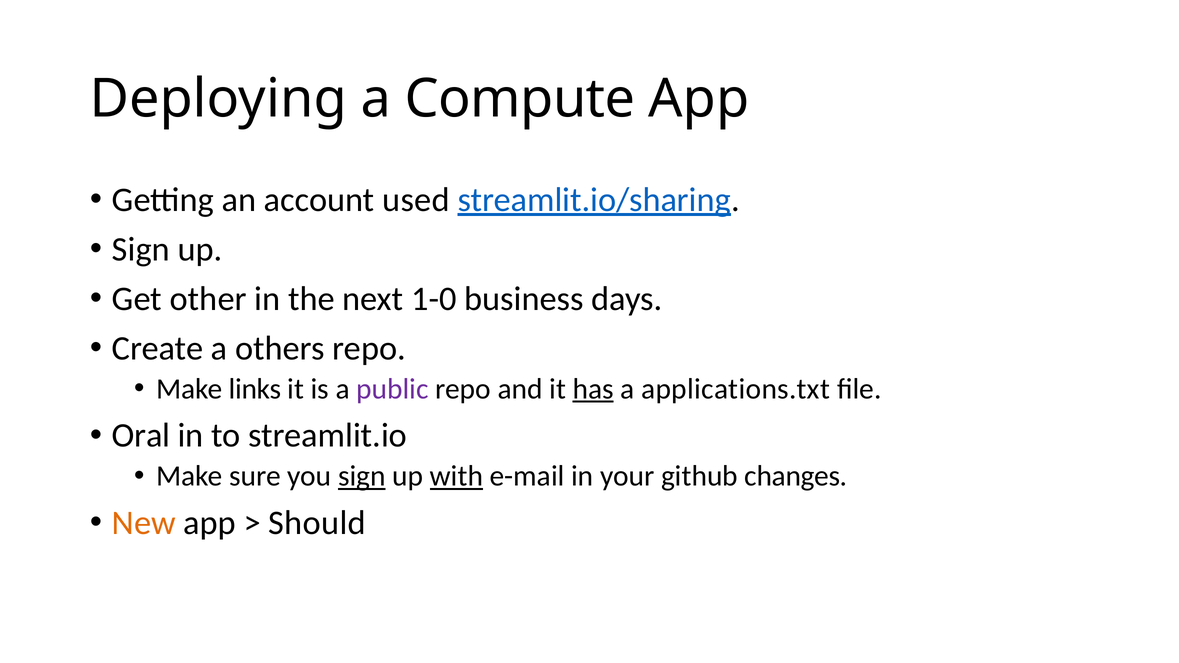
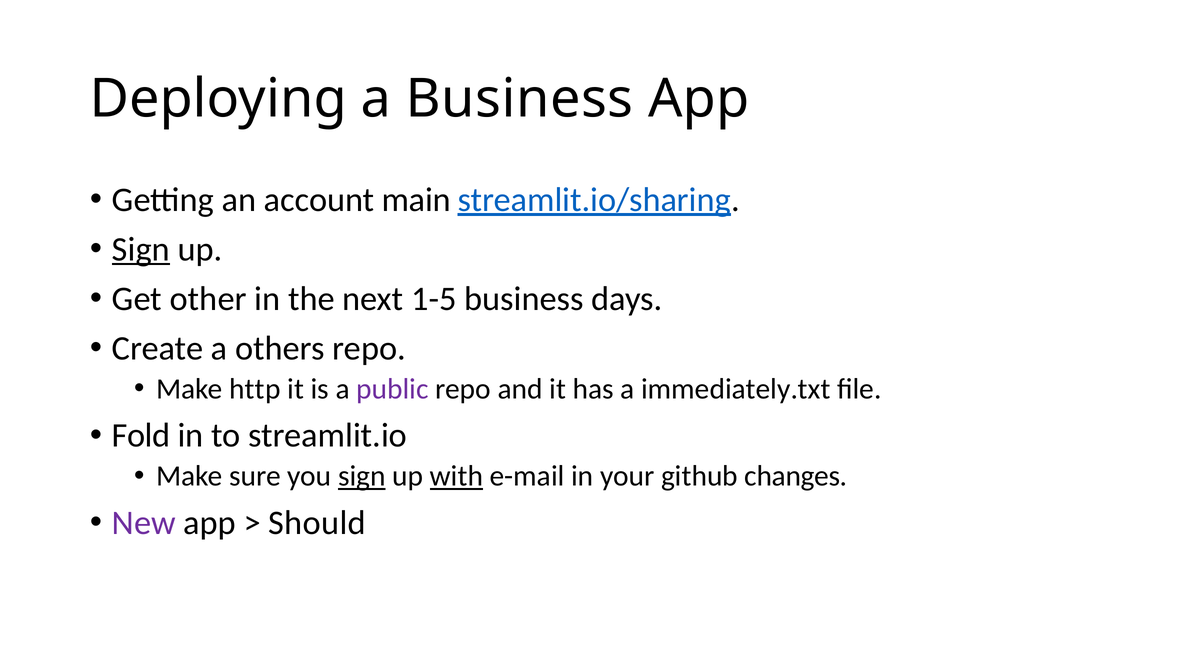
a Compute: Compute -> Business (519, 99)
used: used -> main (416, 200)
Sign underline: none -> present (141, 249)
1-0: 1-0 -> 1-5 (434, 299)
links: links -> http (255, 389)
has underline: present -> none (593, 389)
applications.txt: applications.txt -> immediately.txt (736, 389)
Oral: Oral -> Fold (141, 436)
New colour: orange -> purple (144, 523)
